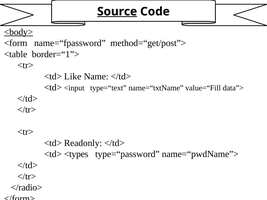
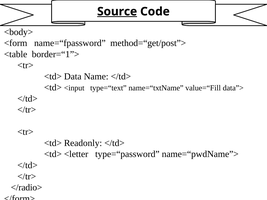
<body> underline: present -> none (19, 32)
Like: Like -> Data (73, 76)
<types: <types -> <letter (76, 154)
